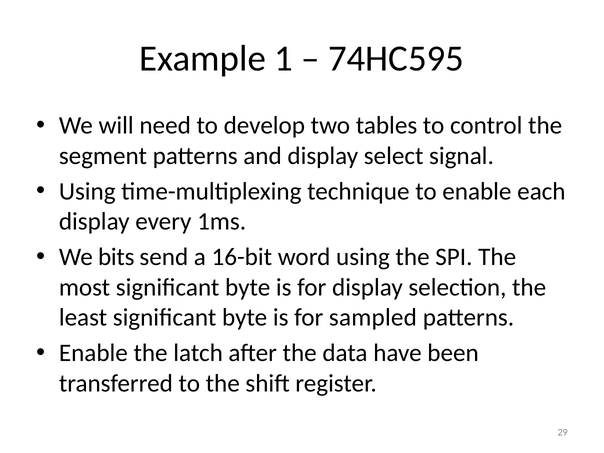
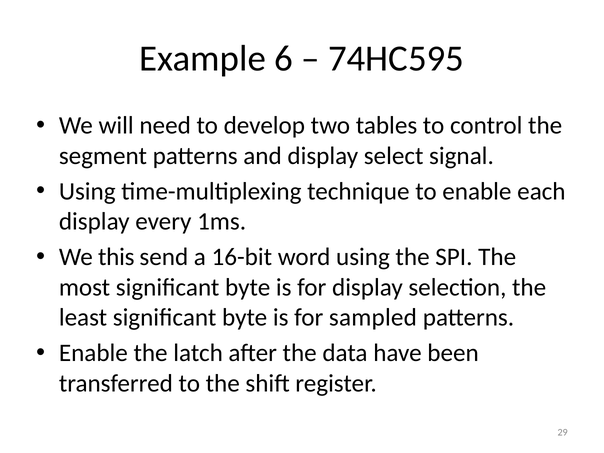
1: 1 -> 6 (284, 58)
bits: bits -> this (116, 257)
